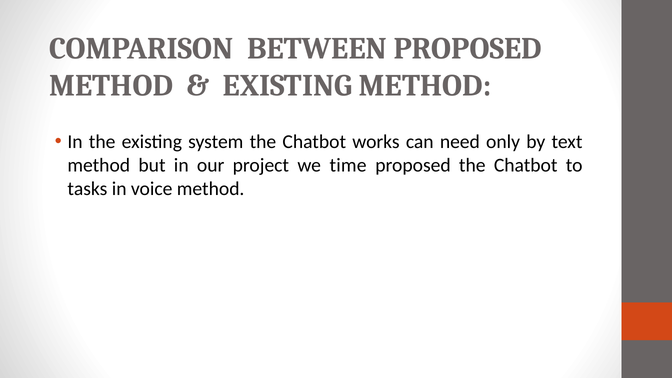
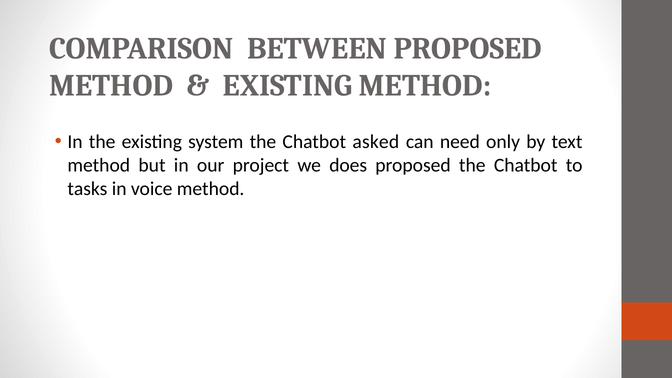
works: works -> asked (376, 142)
time: time -> does (348, 165)
